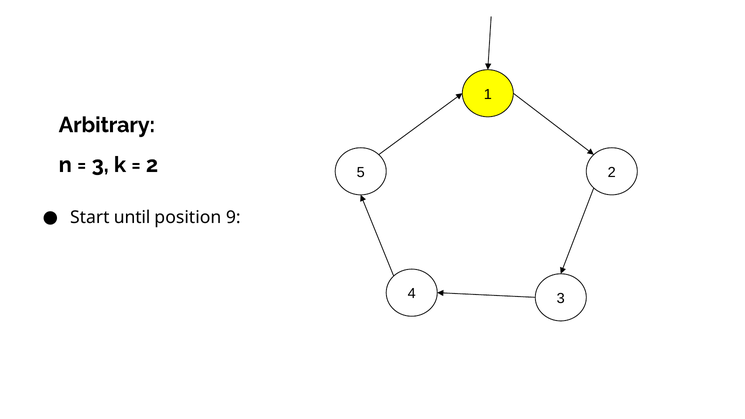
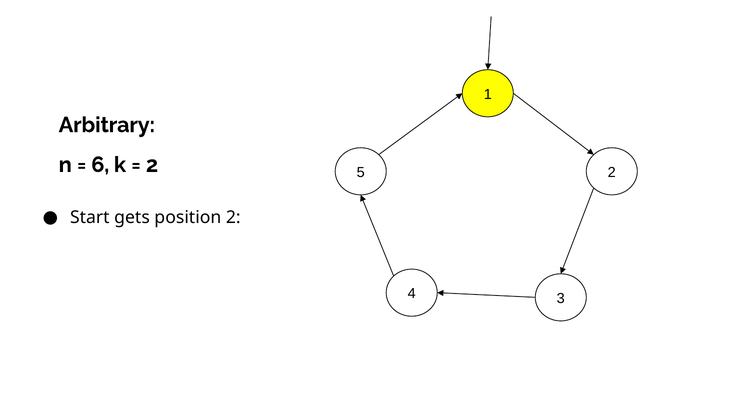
3: 3 -> 6 (100, 165)
until: until -> gets (132, 217)
position 9: 9 -> 2 (233, 217)
